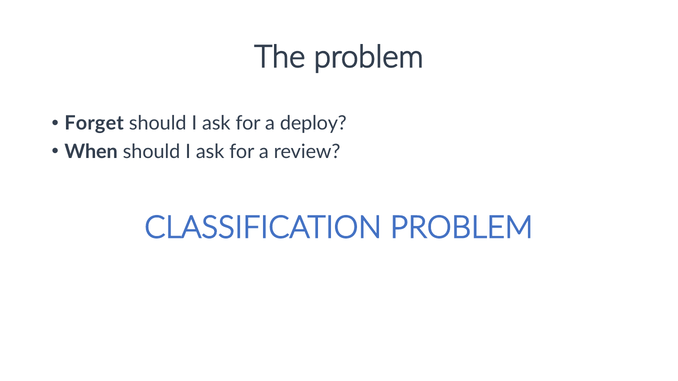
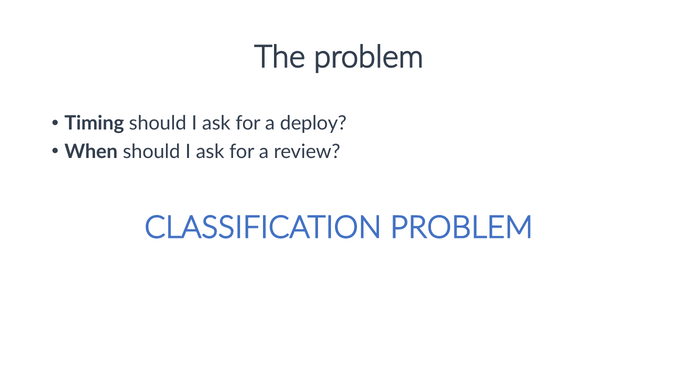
Forget: Forget -> Timing (94, 123)
